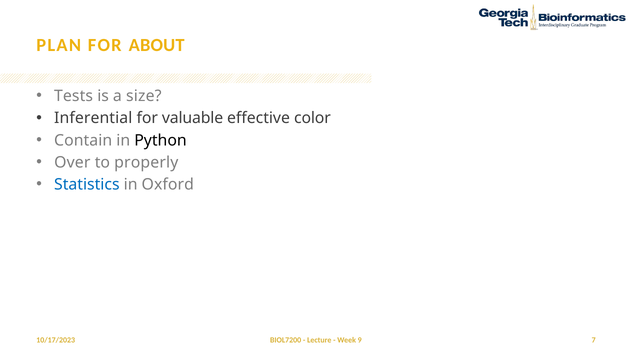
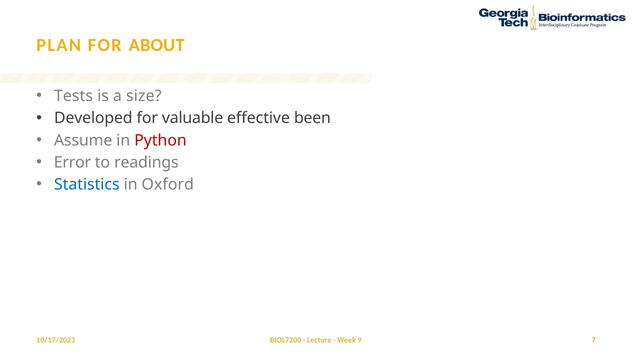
Inferential: Inferential -> Developed (93, 118)
color: color -> been (312, 118)
Contain: Contain -> Assume (83, 140)
Python colour: black -> red (160, 140)
Over: Over -> Error (72, 162)
properly: properly -> readings (146, 162)
